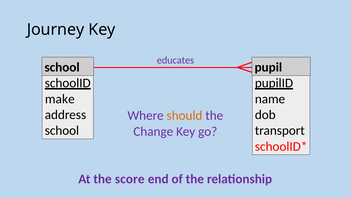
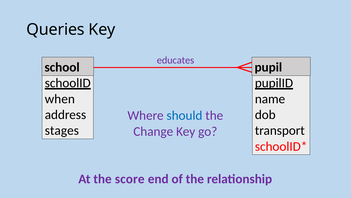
Journey: Journey -> Queries (56, 29)
make: make -> when (60, 99)
should colour: orange -> blue (184, 115)
school: school -> stages (62, 130)
